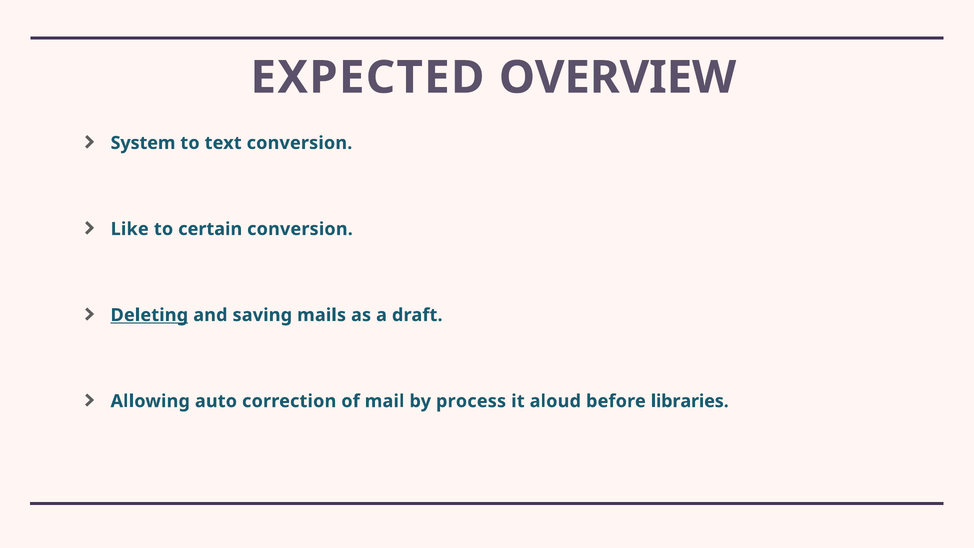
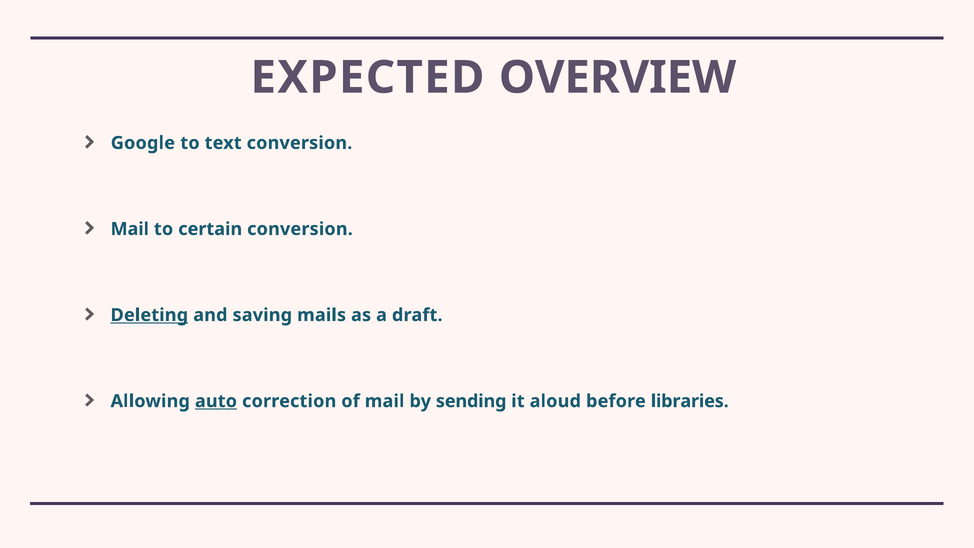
System: System -> Google (143, 143)
Like: Like -> Mail (130, 229)
auto underline: none -> present (216, 401)
process: process -> sending (471, 401)
